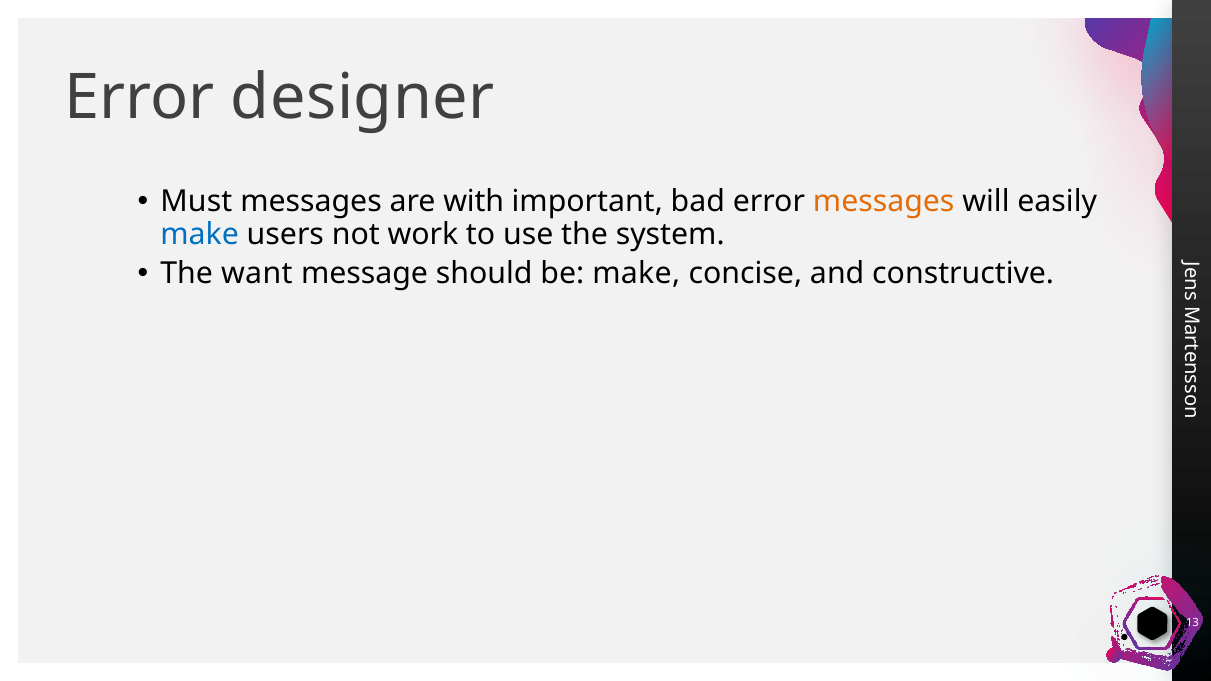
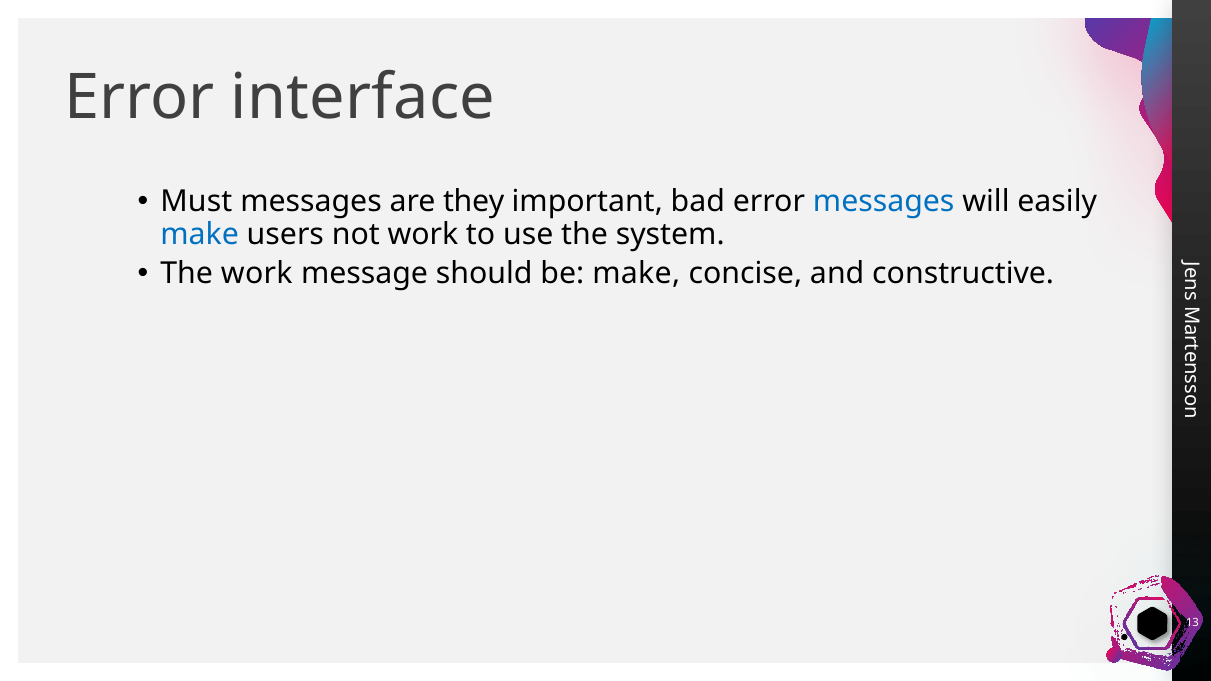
designer: designer -> interface (363, 98)
with: with -> they (474, 202)
messages colour: orange -> blue (884, 202)
The want: want -> work (257, 274)
